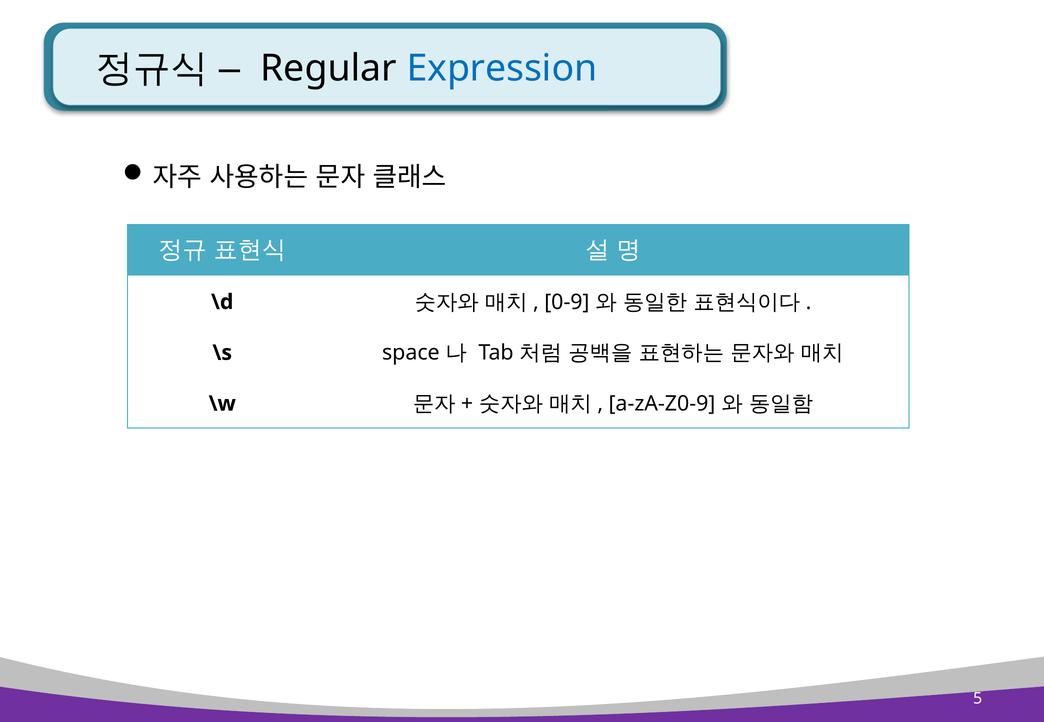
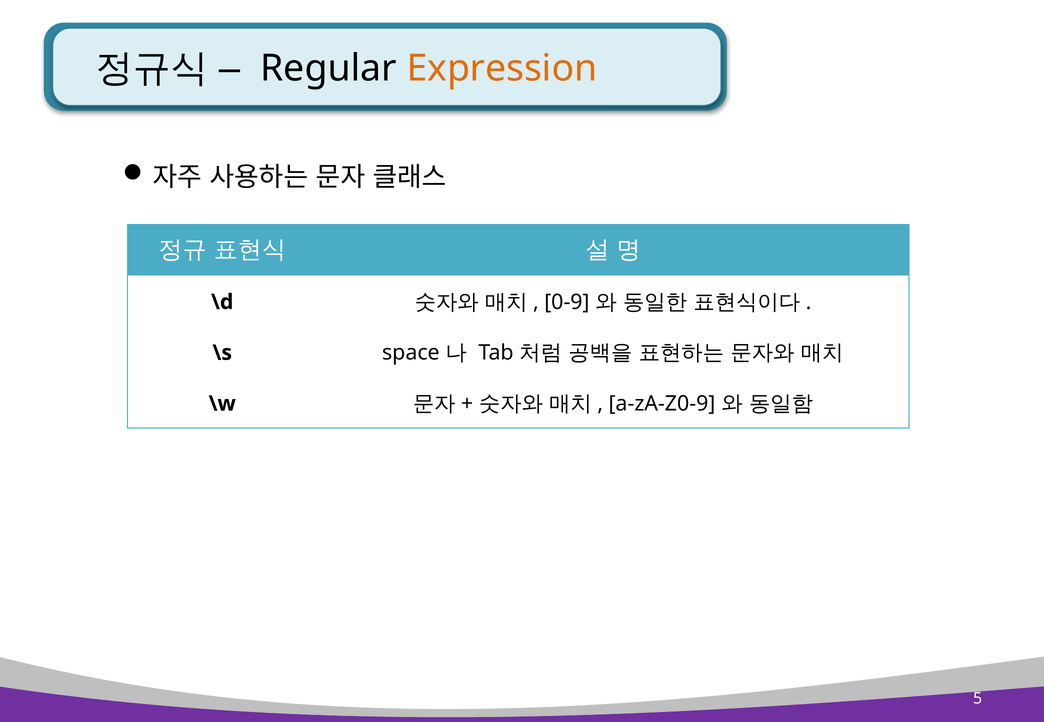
Expression colour: blue -> orange (502, 68)
